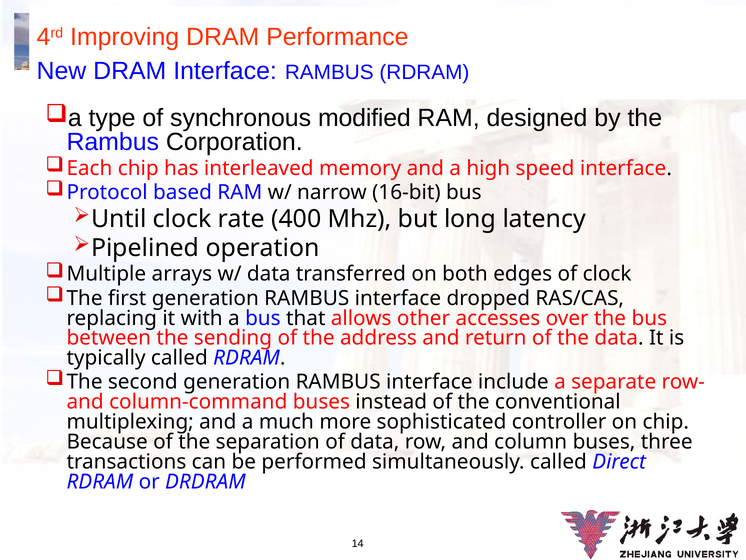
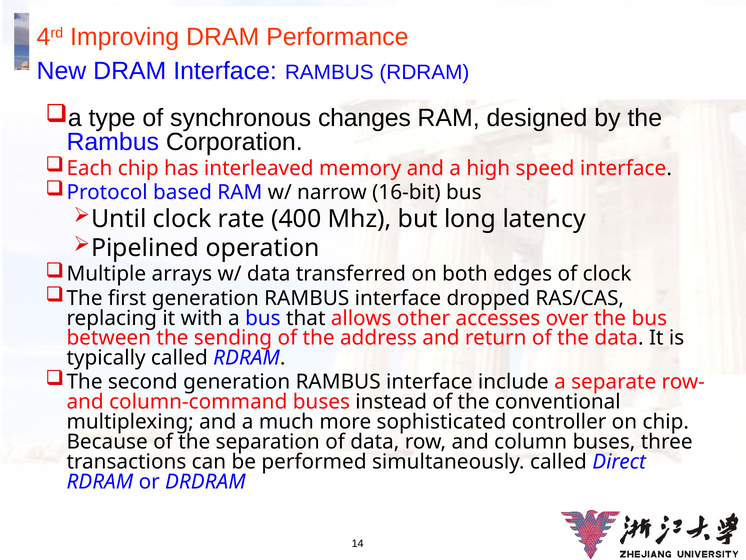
modified: modified -> changes (364, 118)
